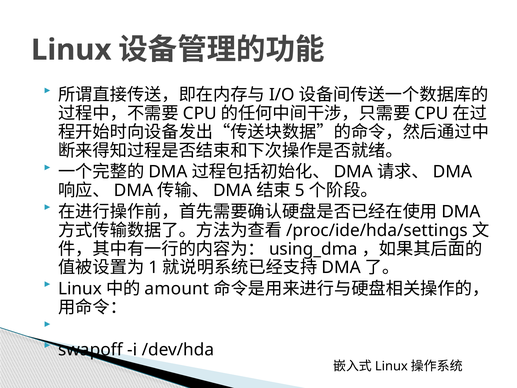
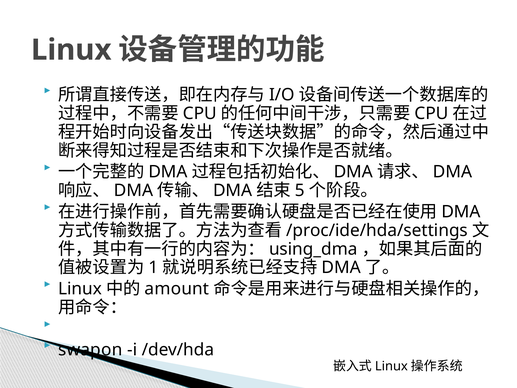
swapoff: swapoff -> swapon (90, 350)
